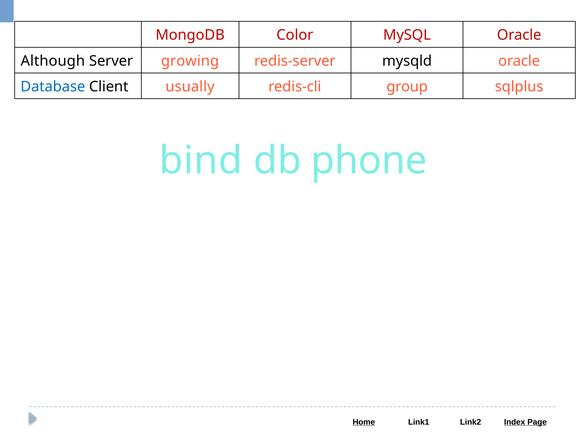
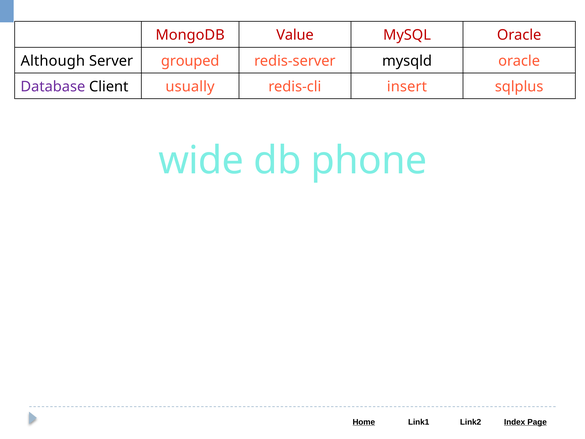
Color: Color -> Value (295, 35)
growing: growing -> grouped (190, 61)
Database colour: blue -> purple (53, 87)
group: group -> insert (407, 87)
bind: bind -> wide (201, 161)
